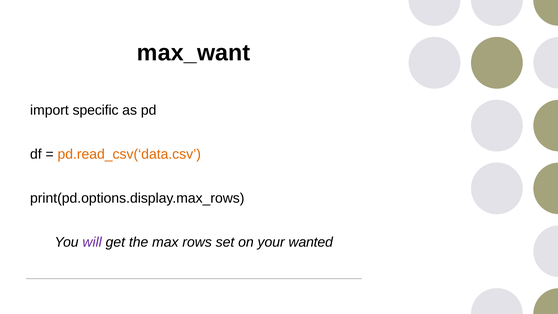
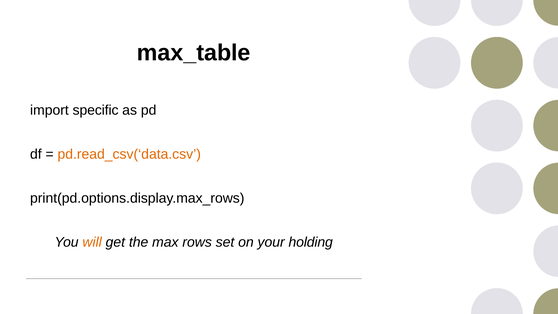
max_want: max_want -> max_table (194, 53)
will colour: purple -> orange (92, 242)
wanted: wanted -> holding (311, 242)
